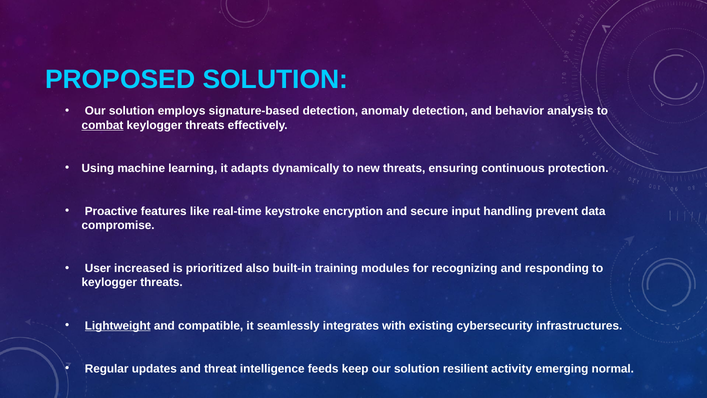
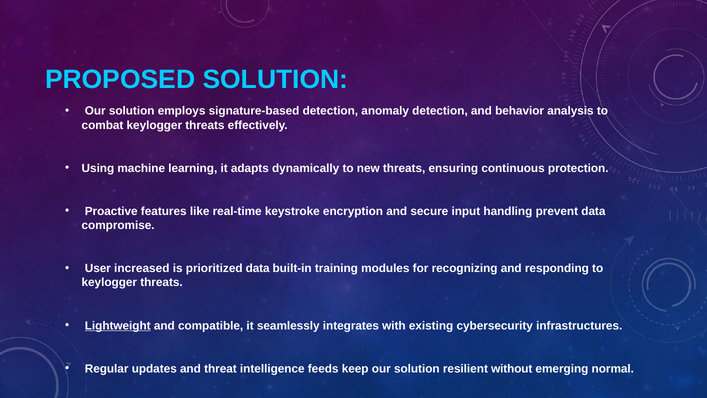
combat underline: present -> none (102, 125)
prioritized also: also -> data (258, 268)
activity: activity -> without (512, 368)
